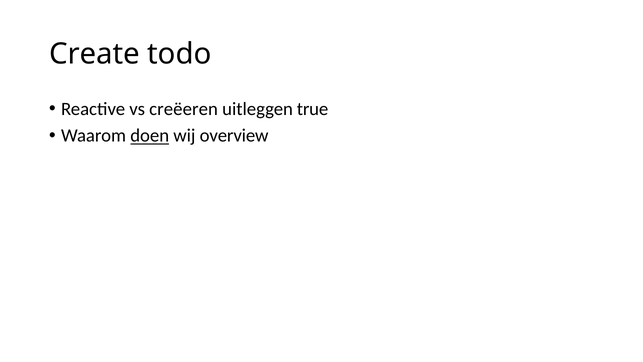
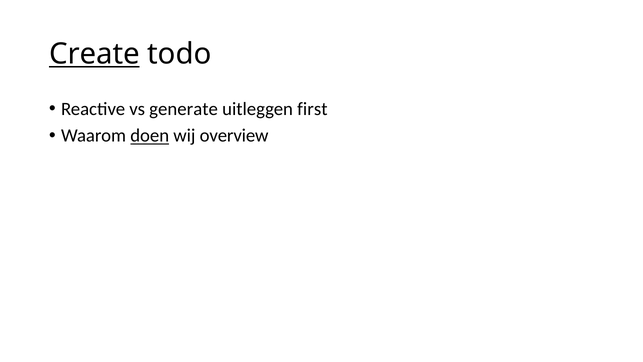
Create underline: none -> present (94, 54)
creëeren: creëeren -> generate (184, 109)
true: true -> first (312, 109)
